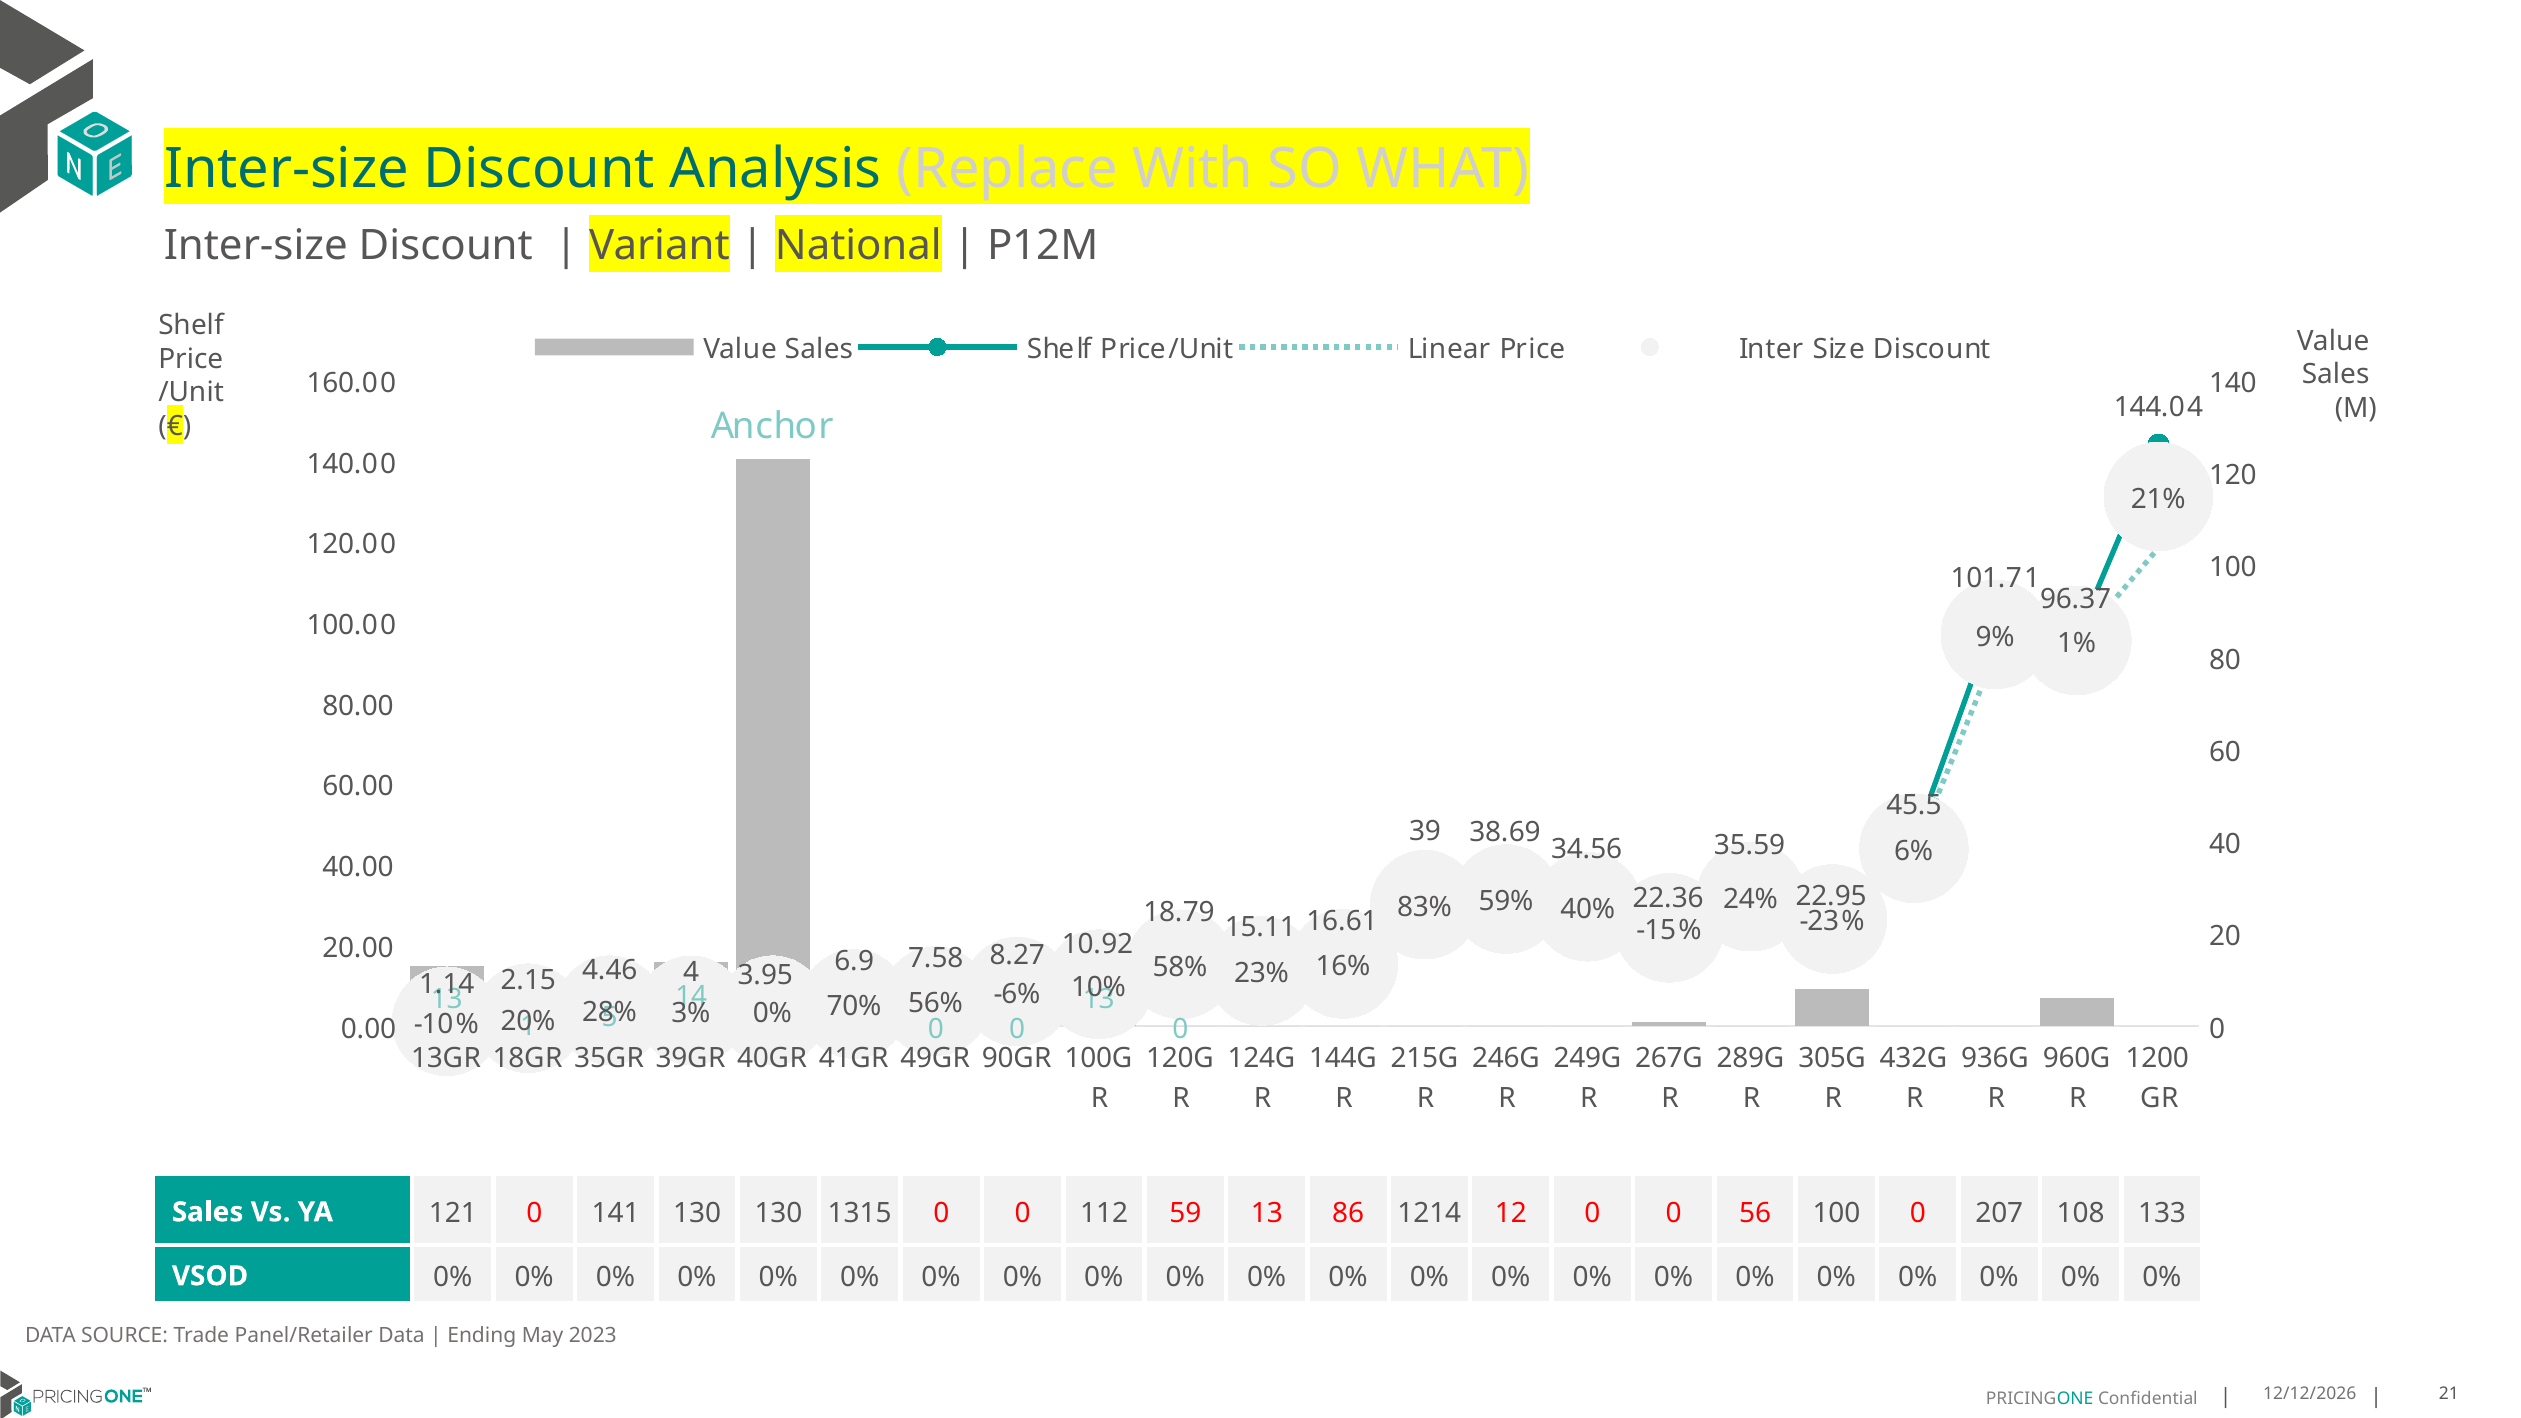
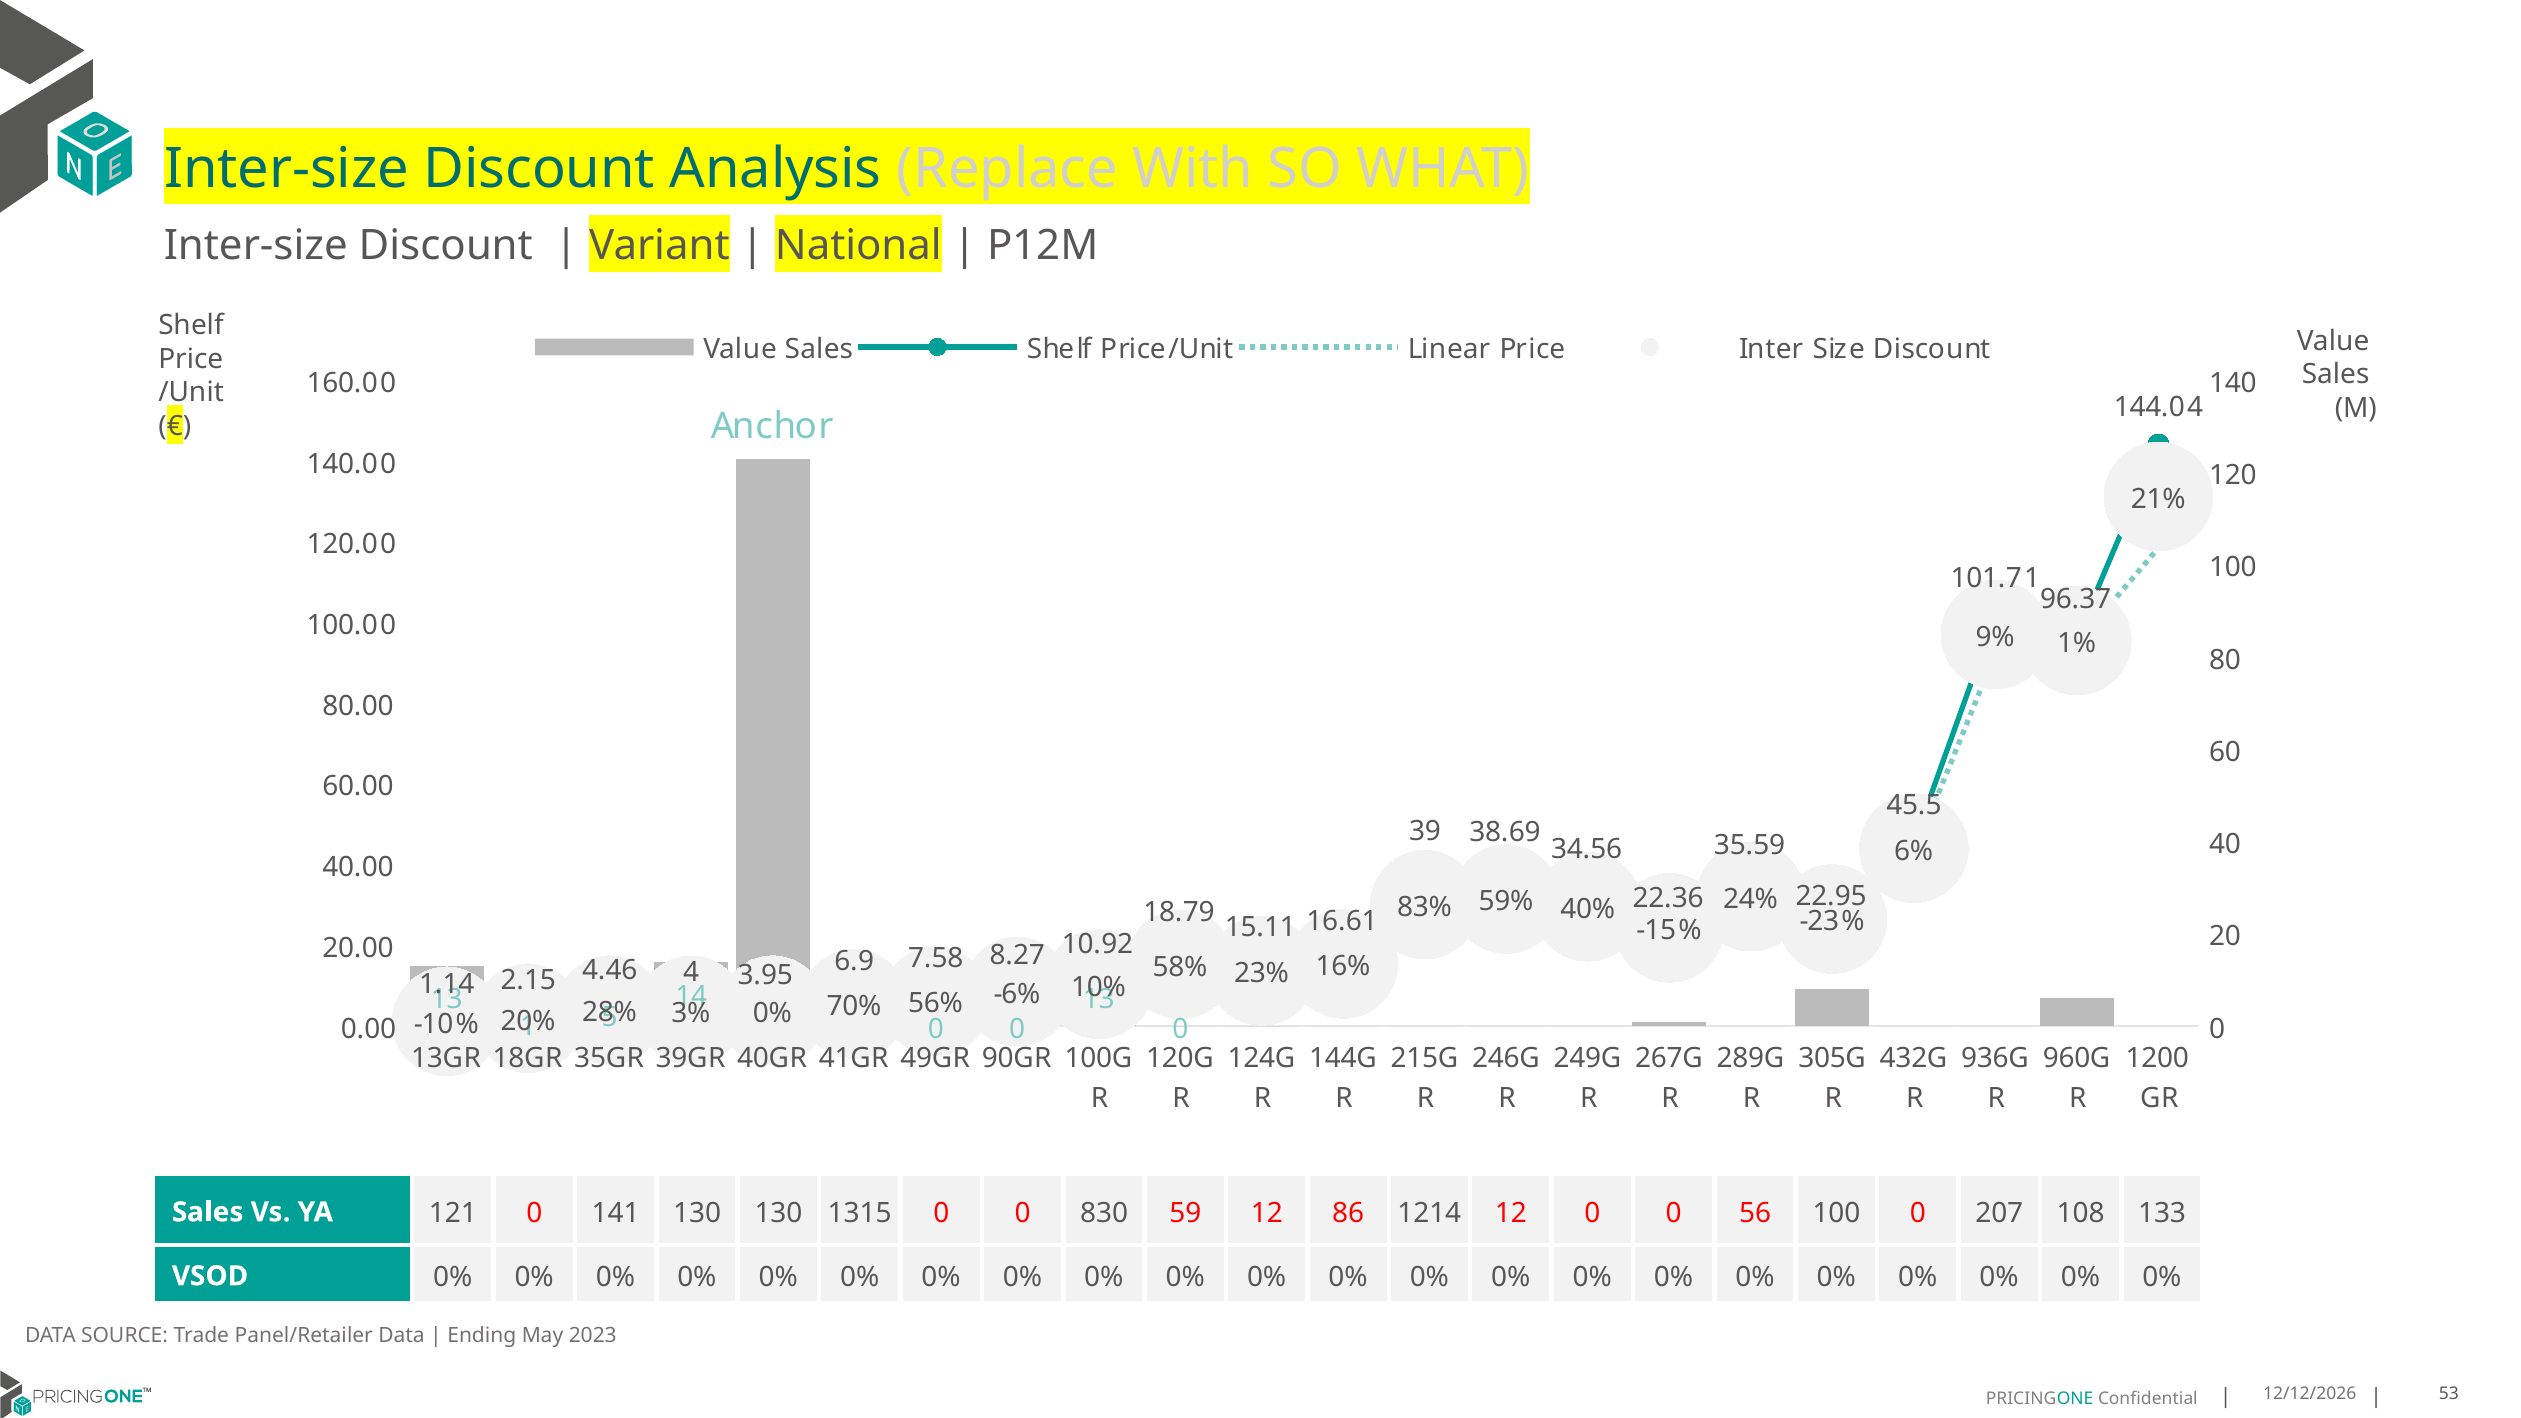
112: 112 -> 830 (1104, 1213)
59 13: 13 -> 12 (1267, 1213)
21: 21 -> 53 (2449, 1394)
